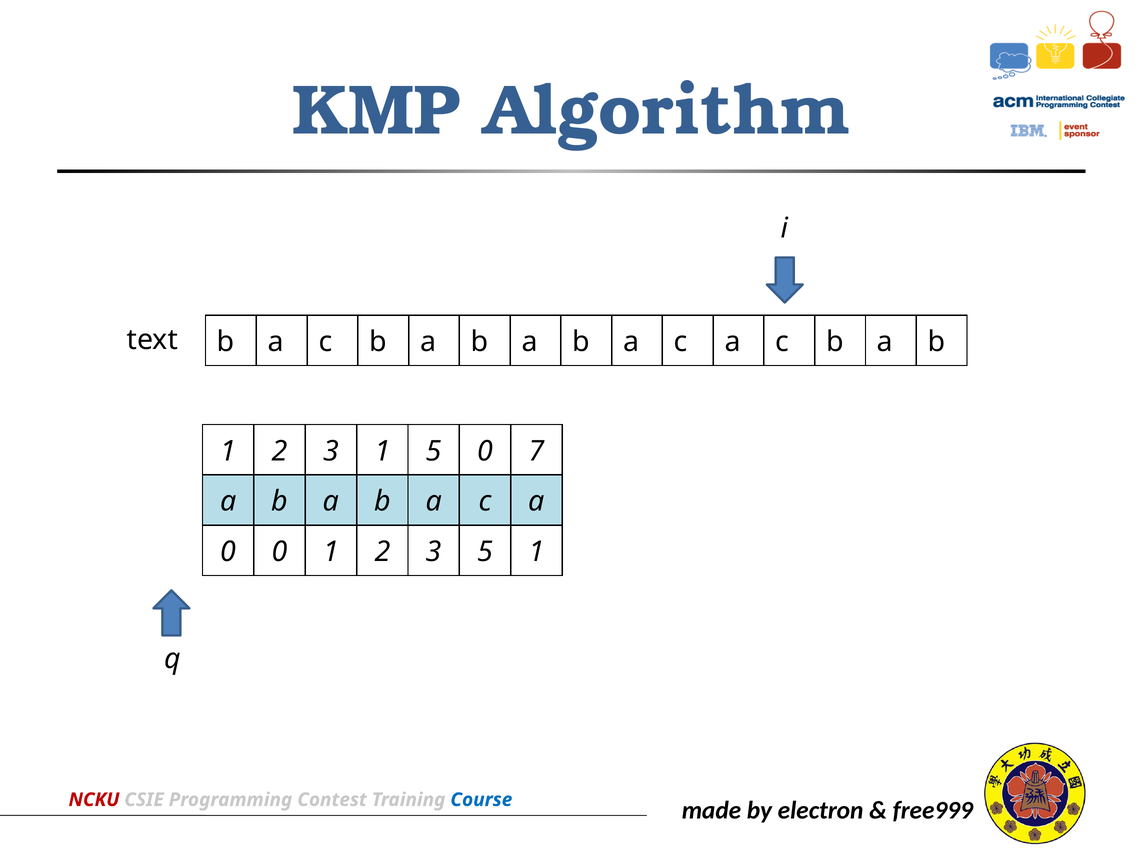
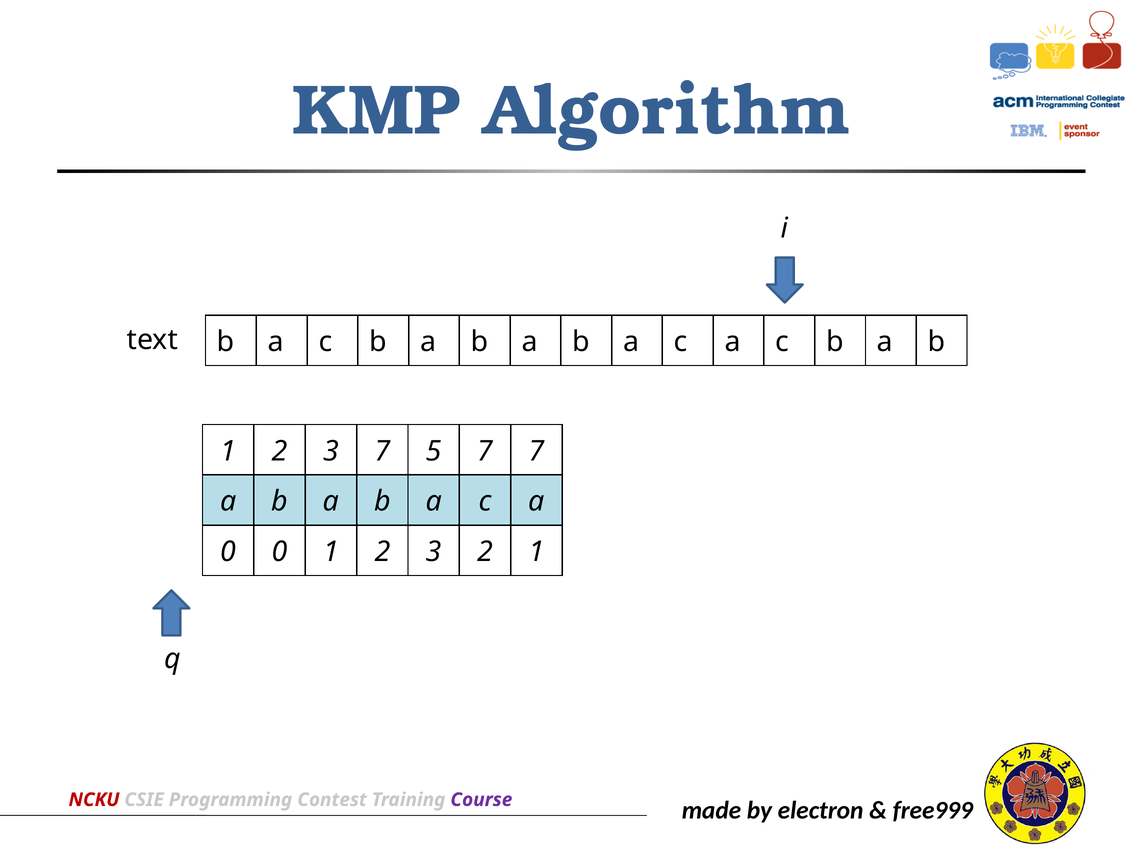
3 1: 1 -> 7 (382, 451)
5 0: 0 -> 7 (485, 451)
3 5: 5 -> 2 (485, 552)
Course colour: blue -> purple (481, 800)
